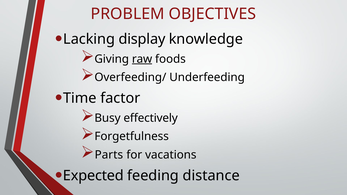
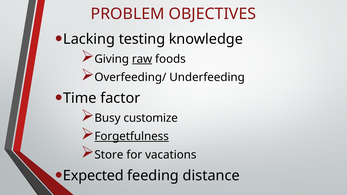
display: display -> testing (142, 39)
effectively: effectively -> customize (151, 118)
Forgetfulness underline: none -> present (132, 137)
Parts: Parts -> Store (109, 155)
